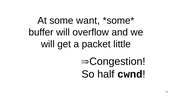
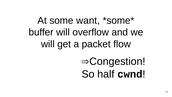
little: little -> flow (122, 44)
